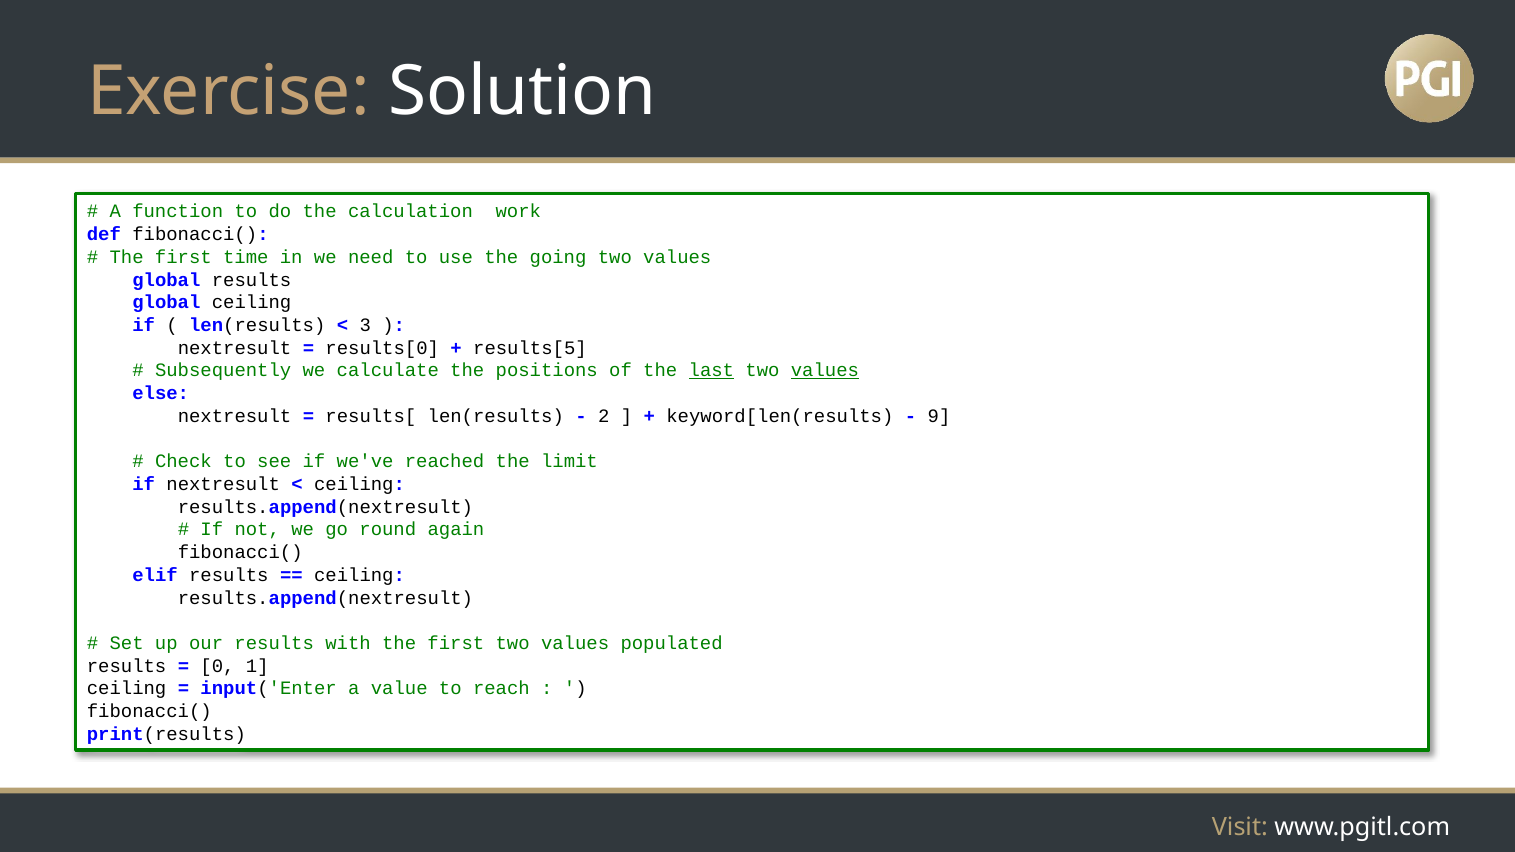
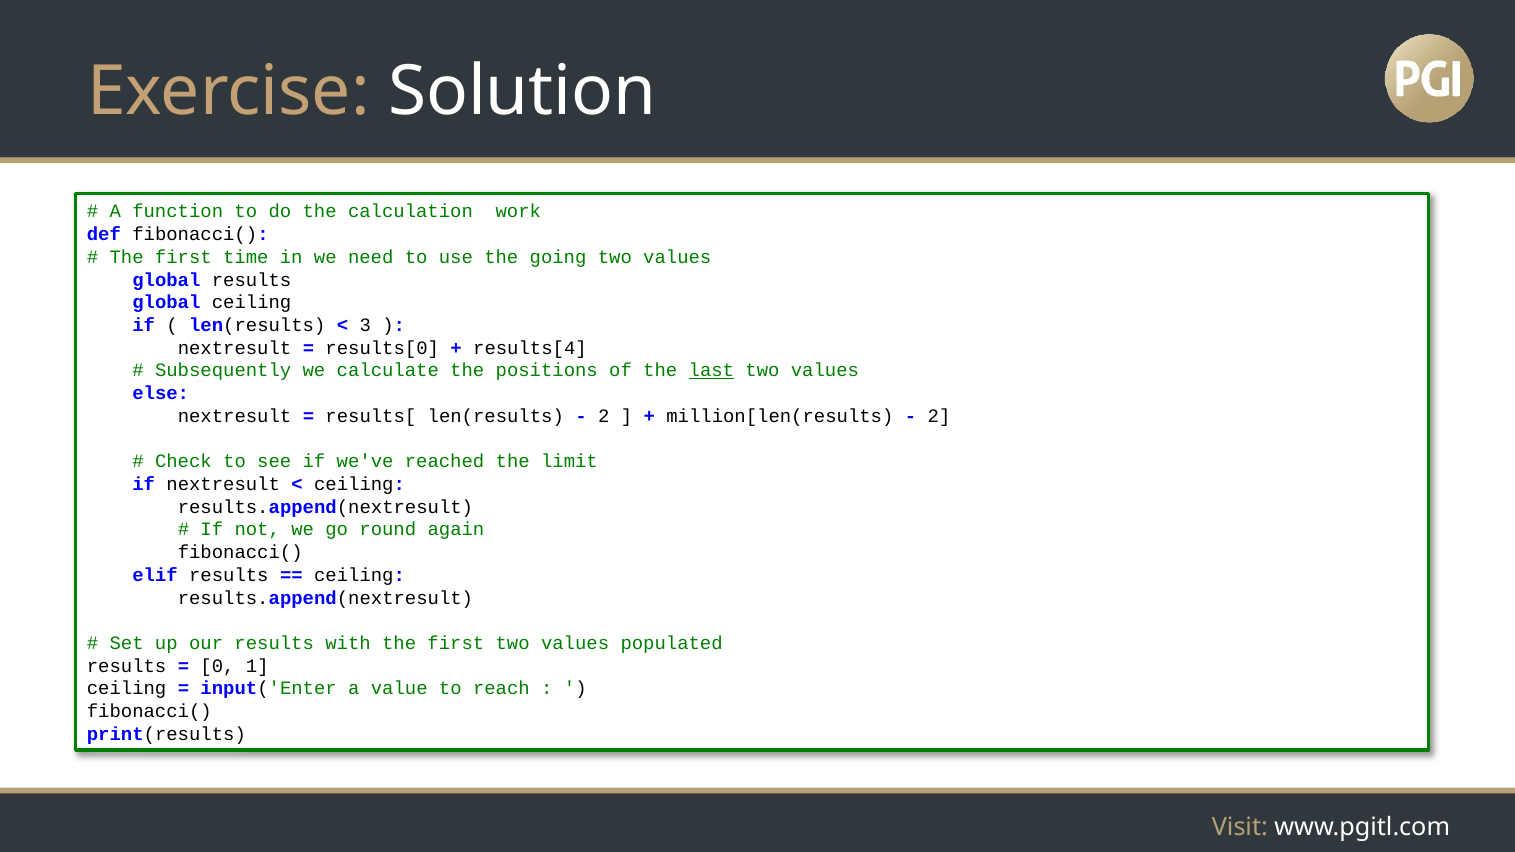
results[5: results[5 -> results[4 (530, 348)
values underline: present -> none (825, 371)
keyword[len(results: keyword[len(results -> million[len(results (780, 416)
9: 9 -> 2 (939, 416)
